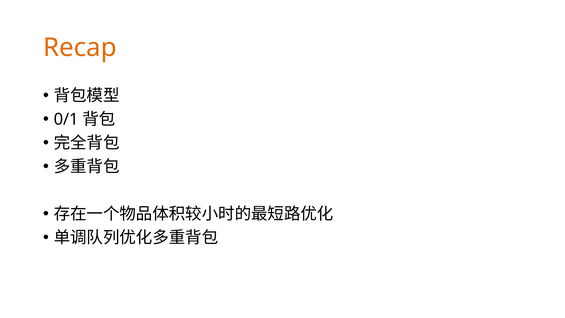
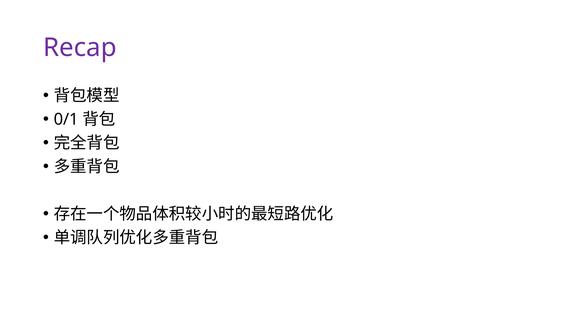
Recap colour: orange -> purple (80, 47)
